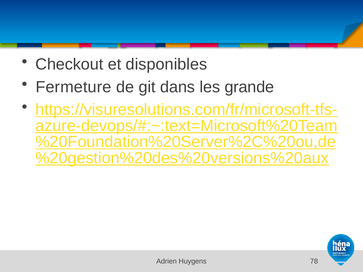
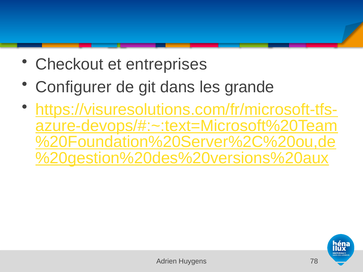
disponibles: disponibles -> entreprises (166, 64)
Fermeture: Fermeture -> Configurer (73, 87)
